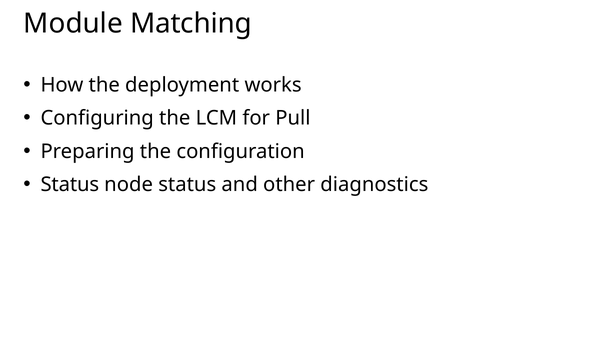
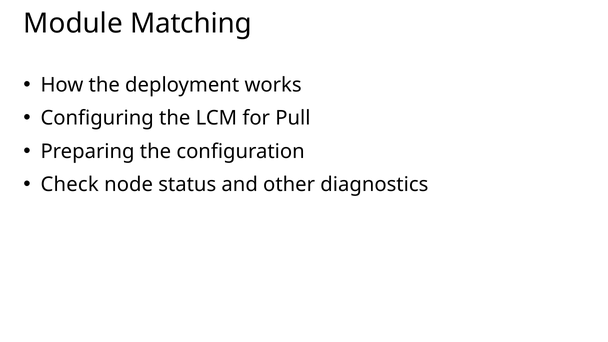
Status: Status -> Check (70, 185)
